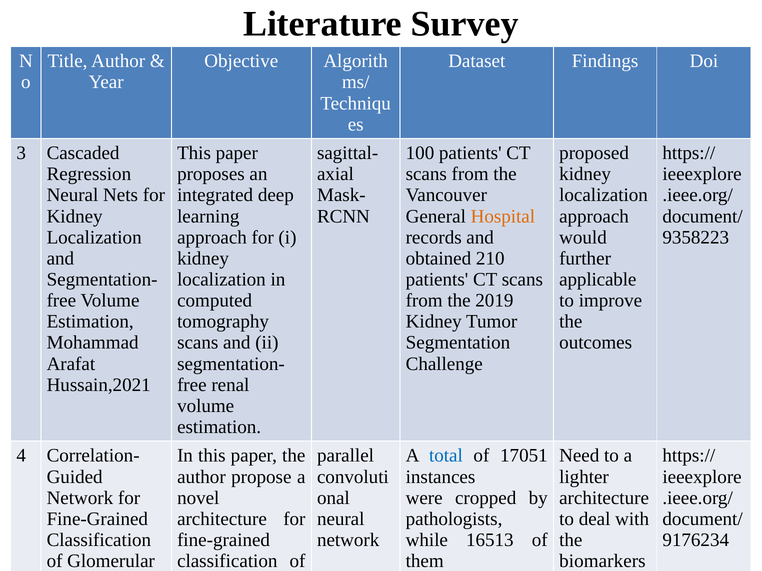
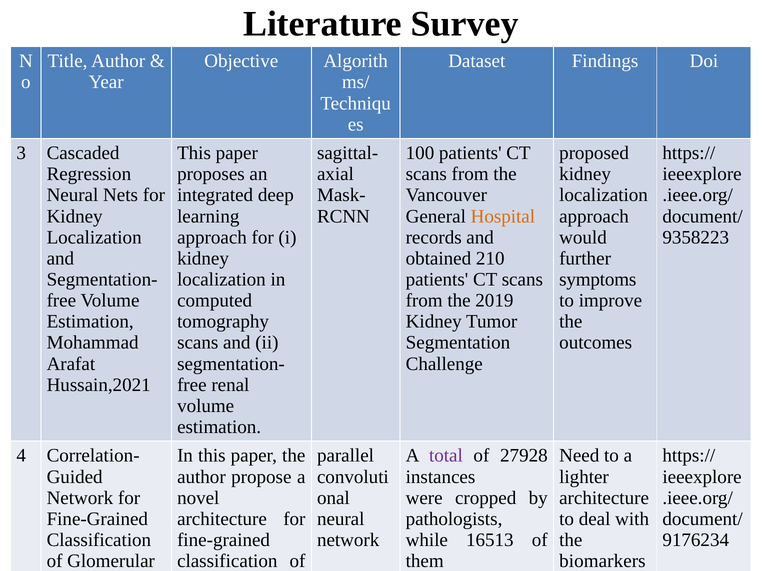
applicable: applicable -> symptoms (598, 280)
total colour: blue -> purple (446, 456)
17051: 17051 -> 27928 (524, 456)
